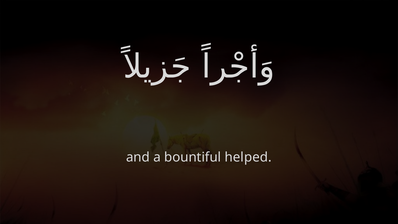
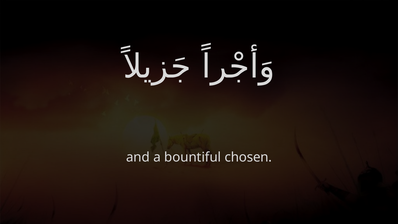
helped: helped -> chosen (248, 157)
